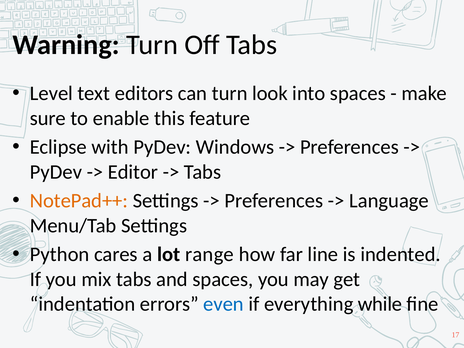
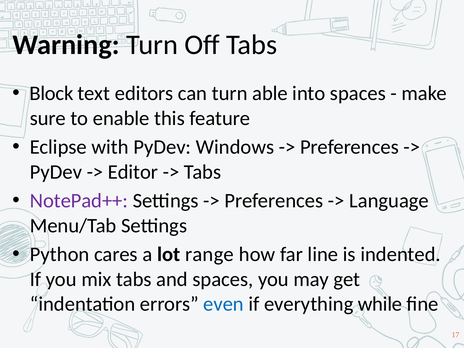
Level: Level -> Block (51, 93)
look: look -> able (270, 93)
NotePad++ colour: orange -> purple (79, 201)
